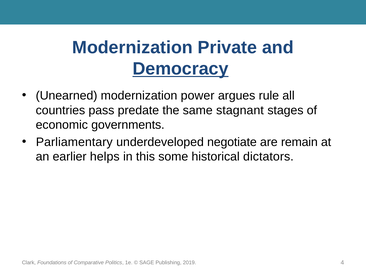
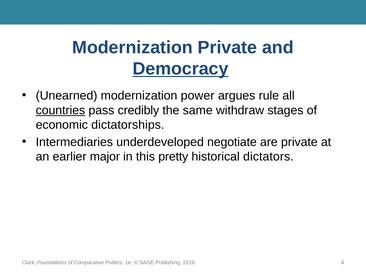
countries underline: none -> present (60, 110)
predate: predate -> credibly (138, 110)
stagnant: stagnant -> withdraw (240, 110)
governments: governments -> dictatorships (128, 125)
Parliamentary: Parliamentary -> Intermediaries (74, 142)
are remain: remain -> private (299, 142)
helps: helps -> major (105, 156)
some: some -> pretty (173, 156)
